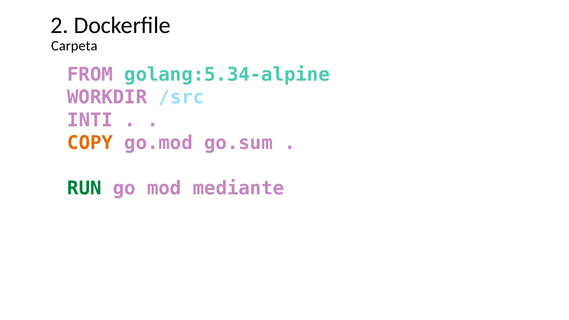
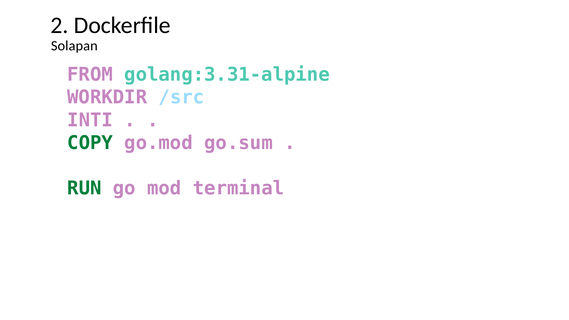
Carpeta: Carpeta -> Solapan (74, 46)
golang:5.34-alpine: golang:5.34-alpine -> golang:3.31-alpine (227, 75)
COPY colour: orange -> green (90, 143)
mediante: mediante -> terminal (239, 188)
